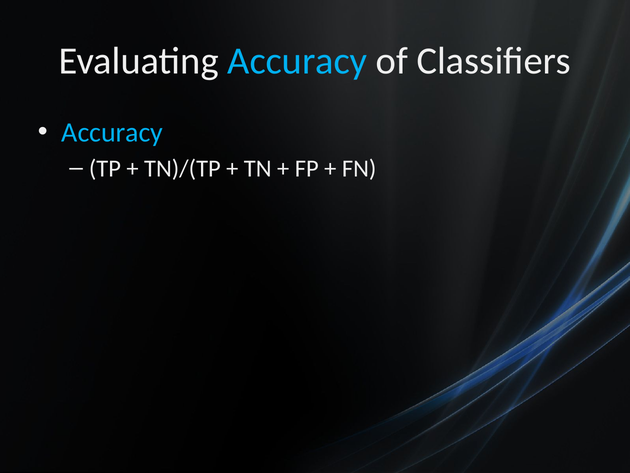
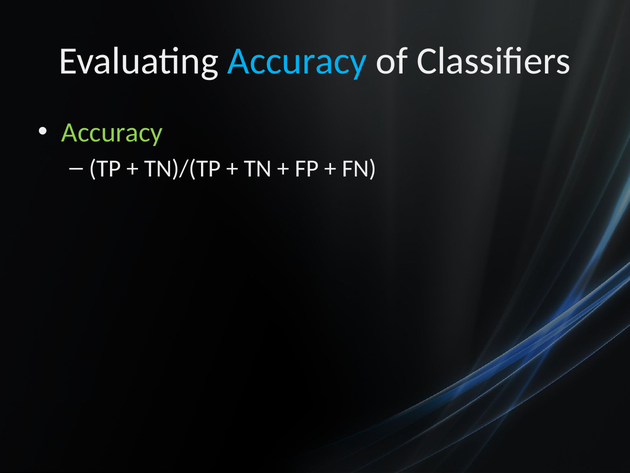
Accuracy colour: light blue -> light green (112, 132)
